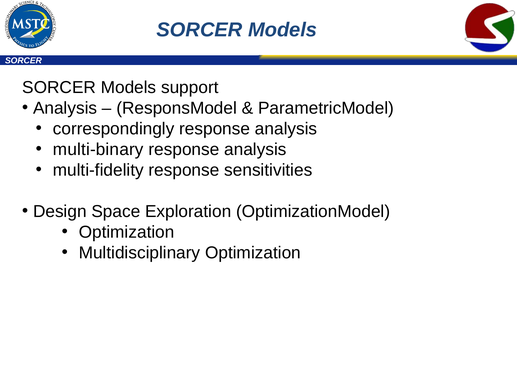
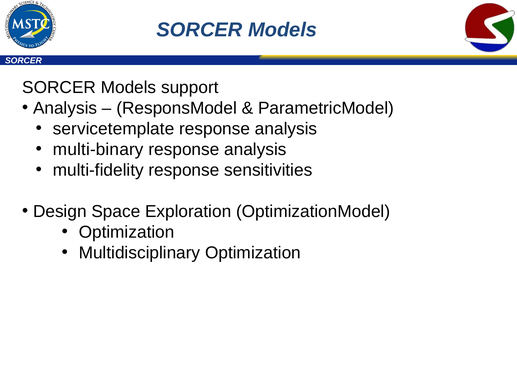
correspondingly: correspondingly -> servicetemplate (114, 129)
